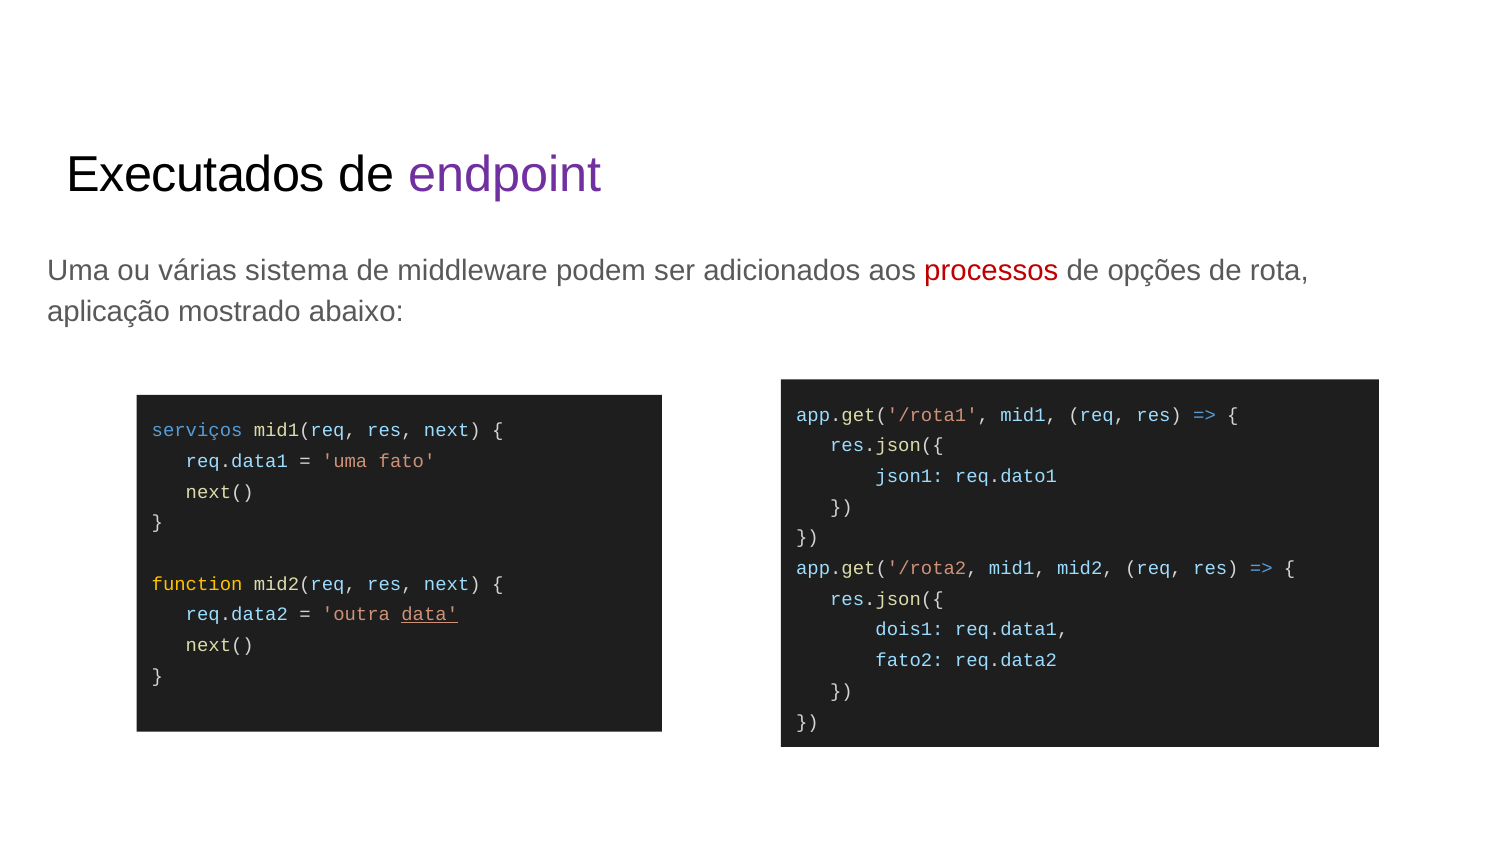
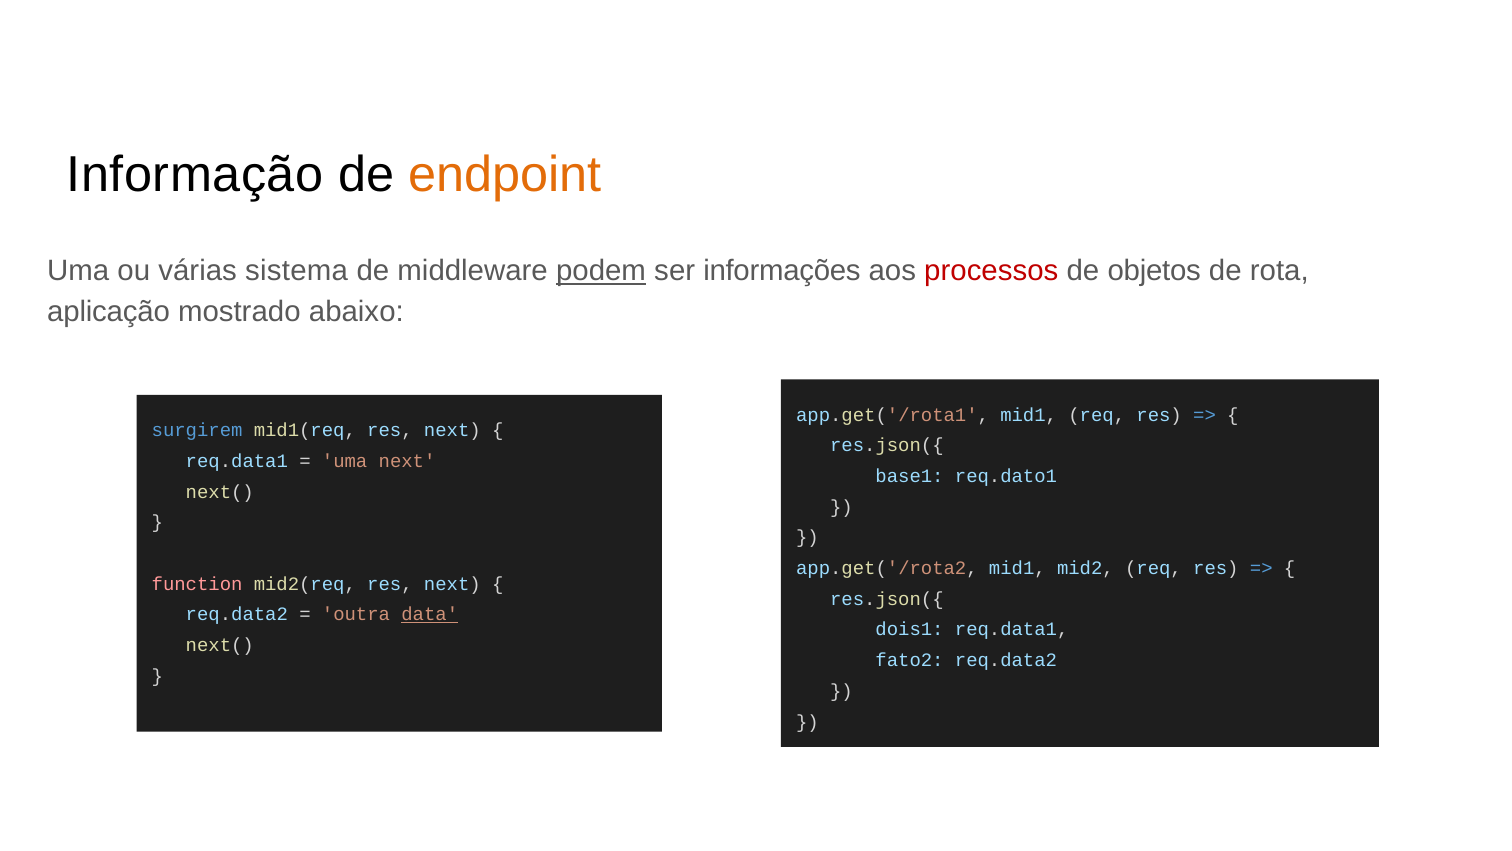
Executados: Executados -> Informação (195, 175)
endpoint colour: purple -> orange (505, 175)
podem underline: none -> present (601, 271)
adicionados: adicionados -> informações (782, 271)
opções: opções -> objetos (1154, 271)
serviços: serviços -> surgirem (197, 430)
uma fato: fato -> next (407, 461)
json1: json1 -> base1 (910, 476)
function colour: yellow -> pink (197, 584)
